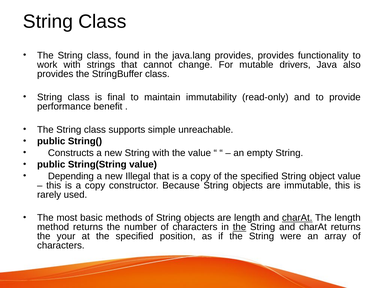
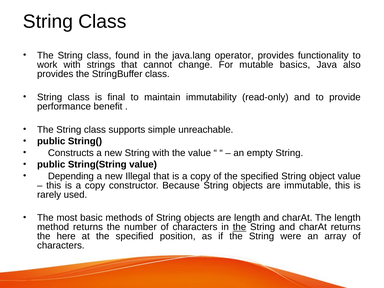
java.lang provides: provides -> operator (234, 56)
drivers: drivers -> basics (295, 65)
charAt underline: present -> none (297, 218)
your: your -> here (66, 236)
